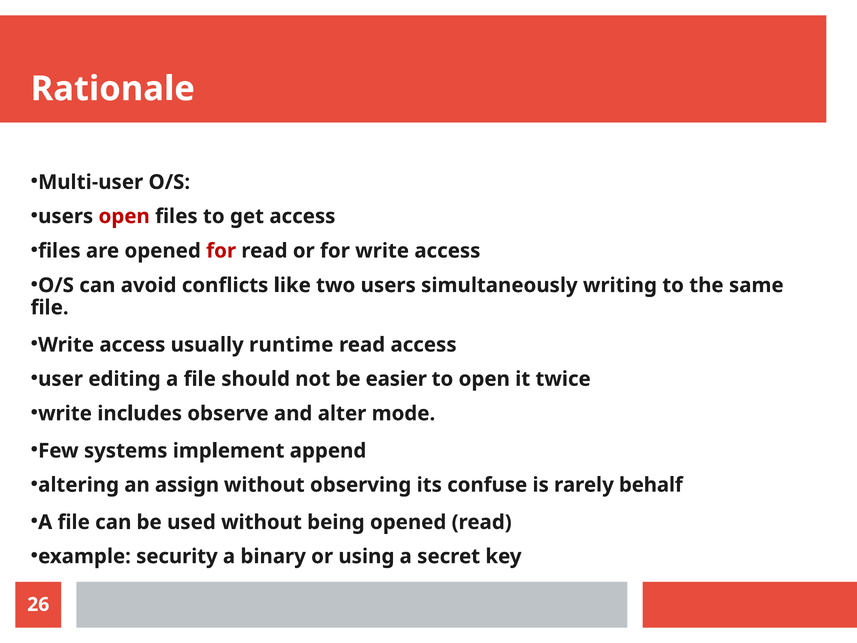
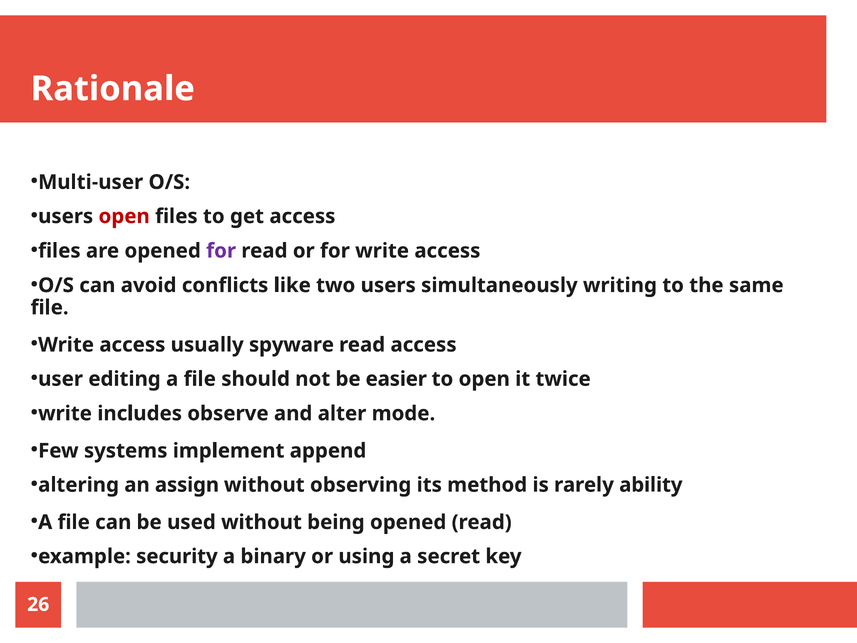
for colour: red -> purple (221, 251)
runtime: runtime -> spyware (291, 345)
confuse: confuse -> method (487, 485)
behalf: behalf -> ability (651, 485)
